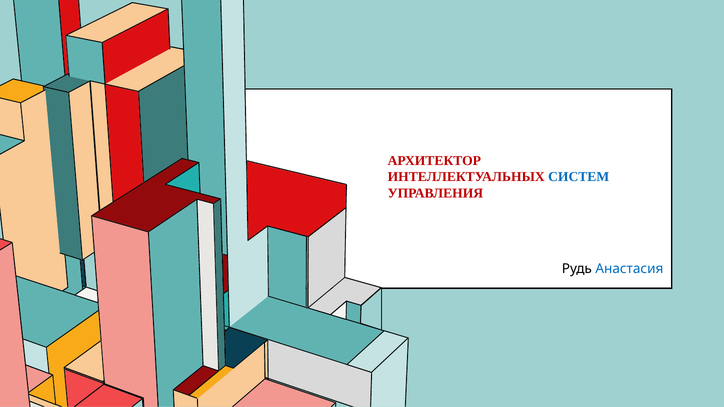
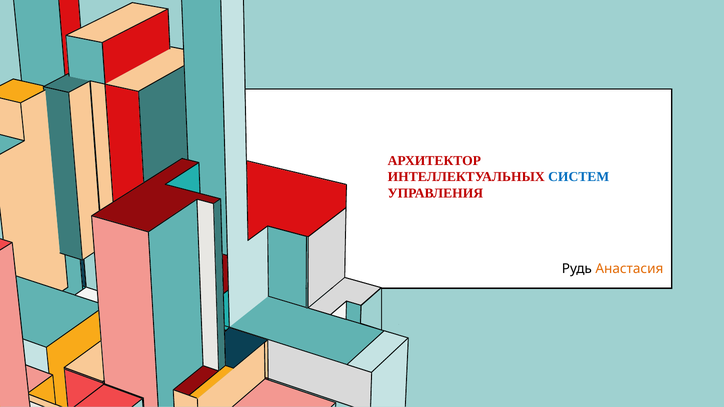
Анастасия colour: blue -> orange (629, 269)
